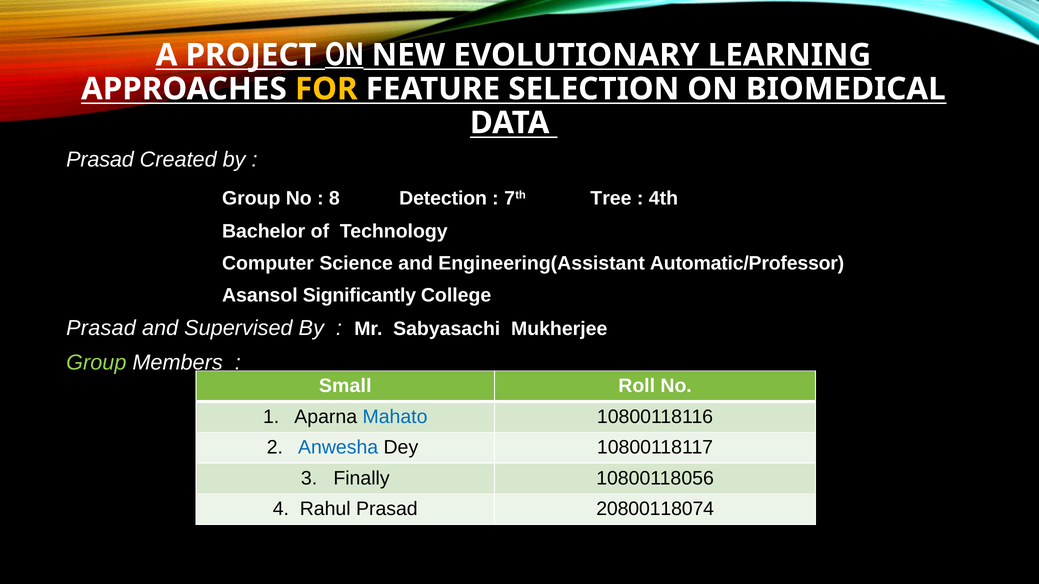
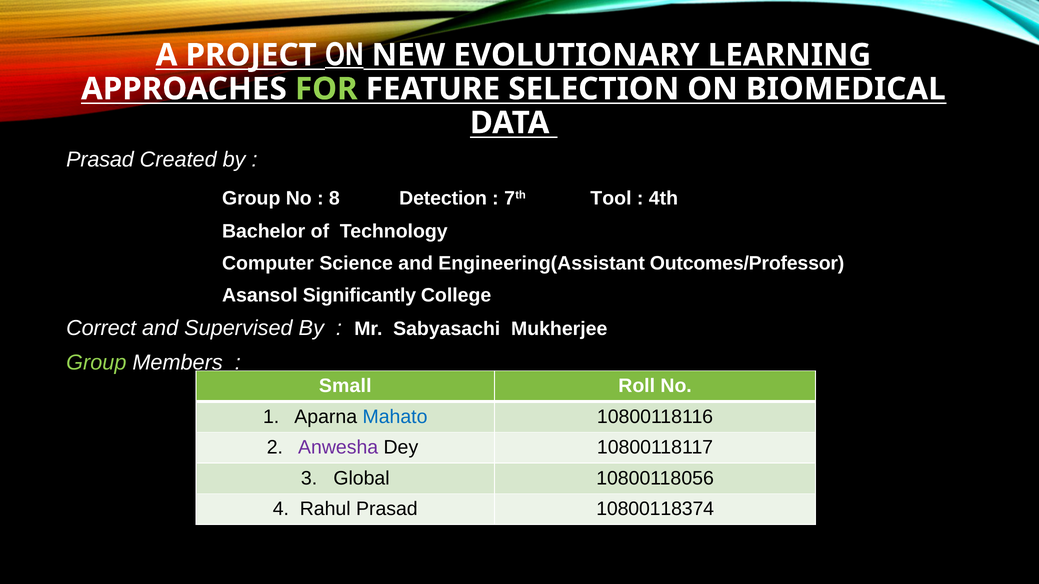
FOR colour: yellow -> light green (326, 89)
Tree: Tree -> Tool (611, 198)
Automatic/Professor: Automatic/Professor -> Outcomes/Professor (747, 264)
Prasad: Prasad -> Correct (101, 329)
Anwesha colour: blue -> purple (338, 448)
Finally: Finally -> Global (362, 479)
20800118074: 20800118074 -> 10800118374 (655, 509)
